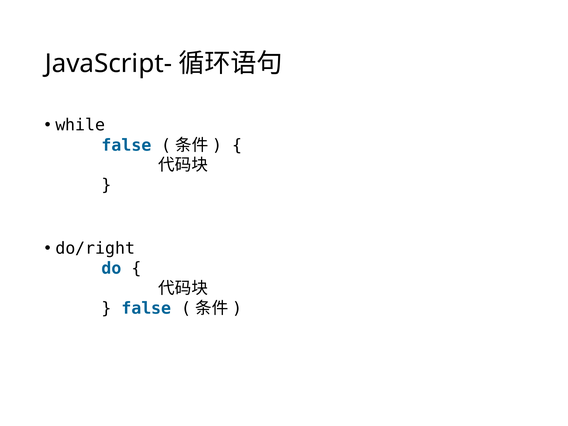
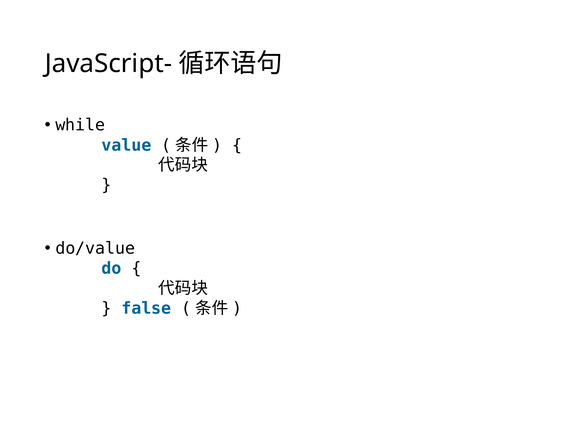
false: false -> value (126, 145)
do/right: do/right -> do/value (95, 248)
